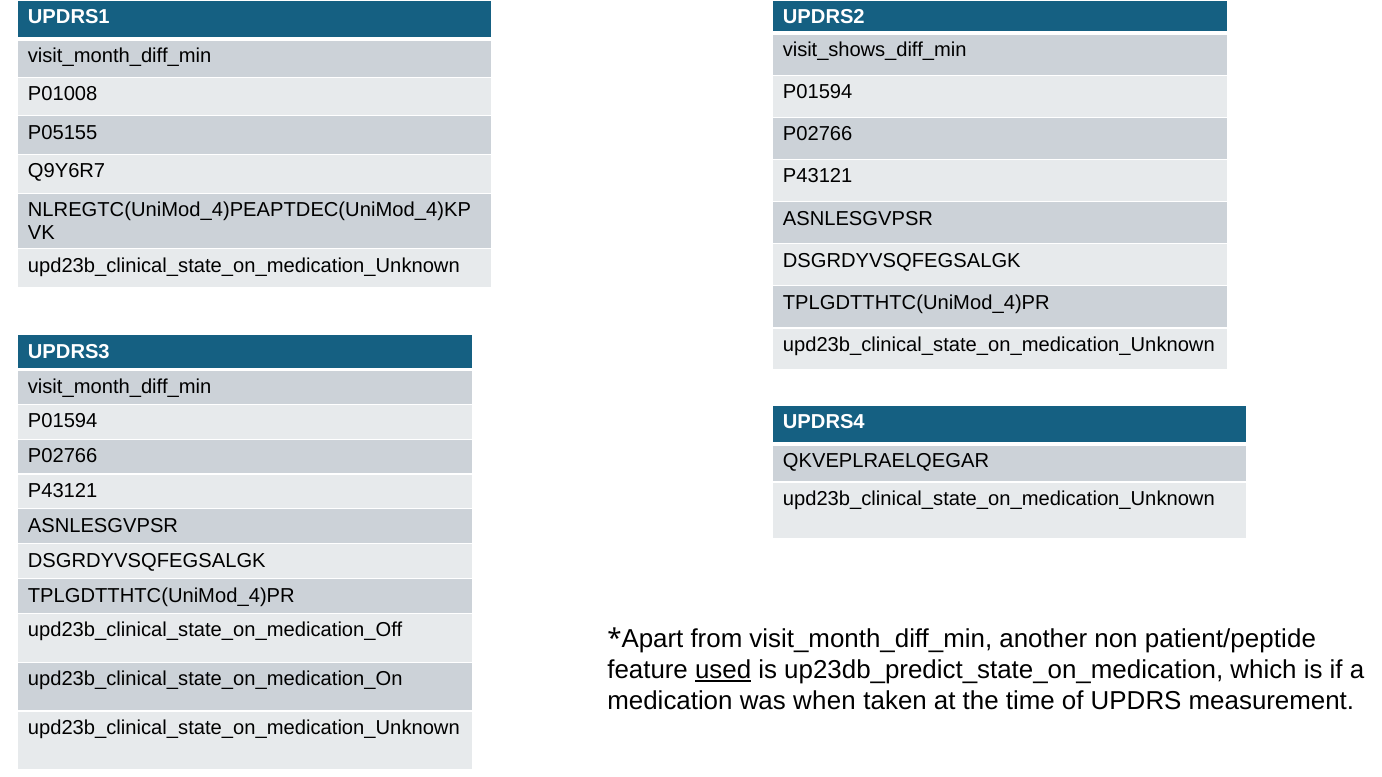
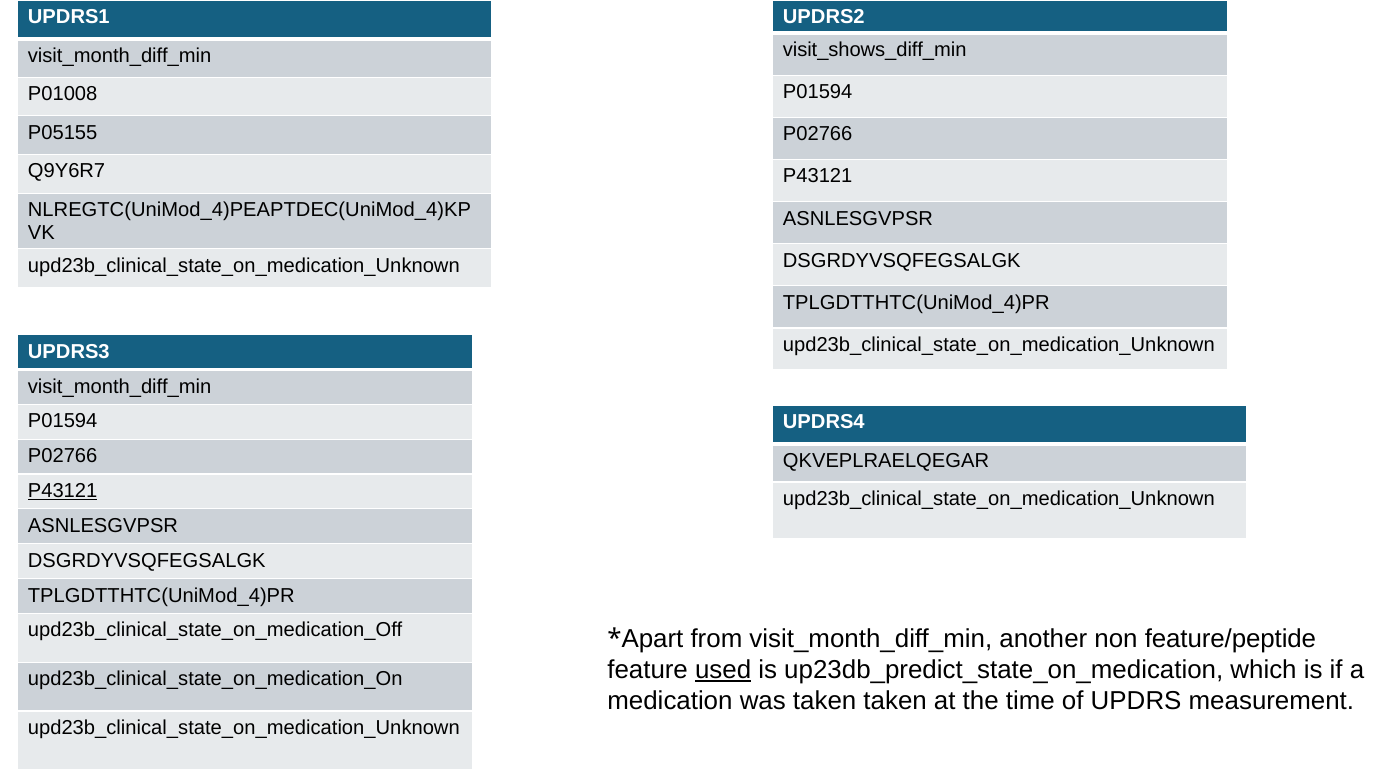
P43121 underline: none -> present (63, 491)
patient/peptide: patient/peptide -> feature/peptide (1230, 639)
was when: when -> taken (825, 701)
